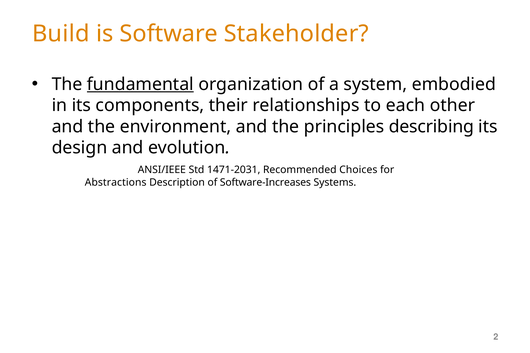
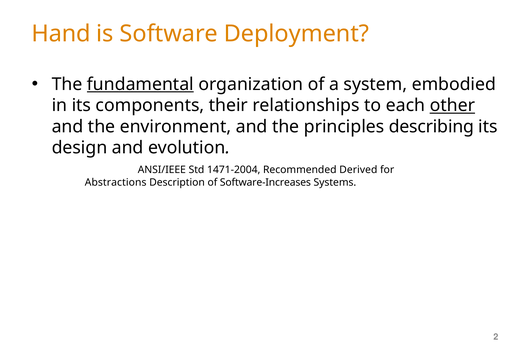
Build: Build -> Hand (61, 34)
Stakeholder: Stakeholder -> Deployment (296, 34)
other underline: none -> present (452, 106)
1471-2031: 1471-2031 -> 1471-2004 (234, 170)
Choices: Choices -> Derived (358, 170)
